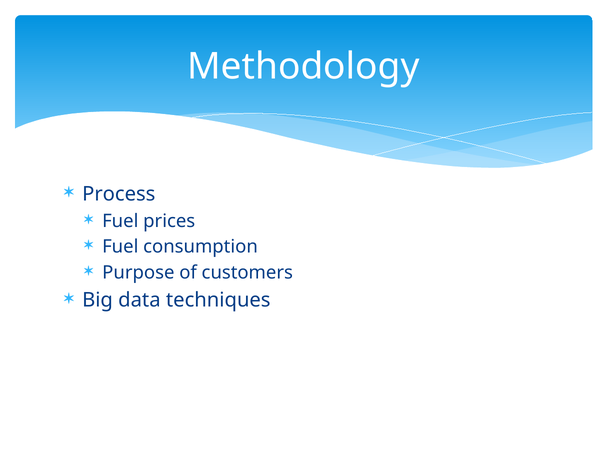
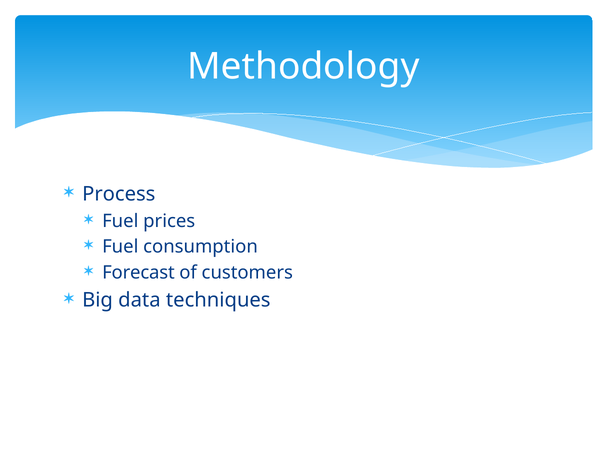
Purpose: Purpose -> Forecast (138, 273)
